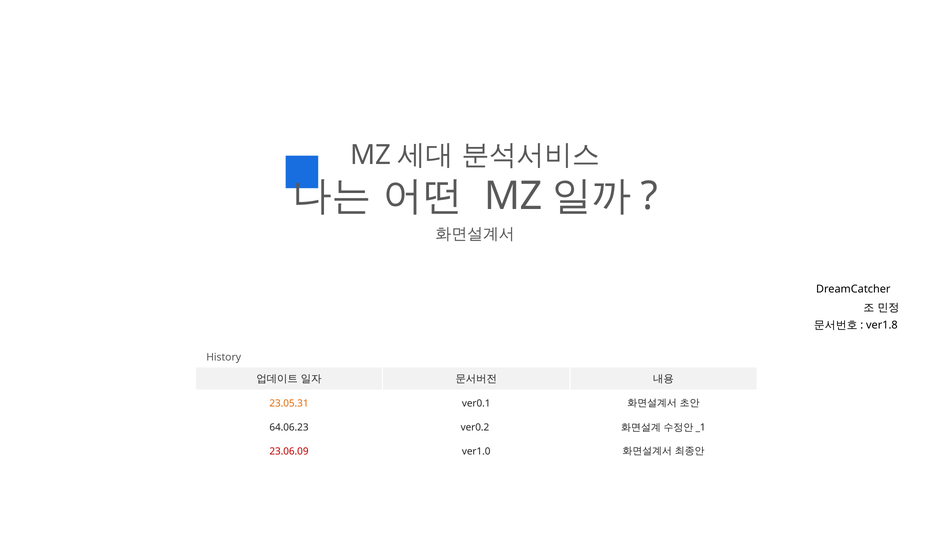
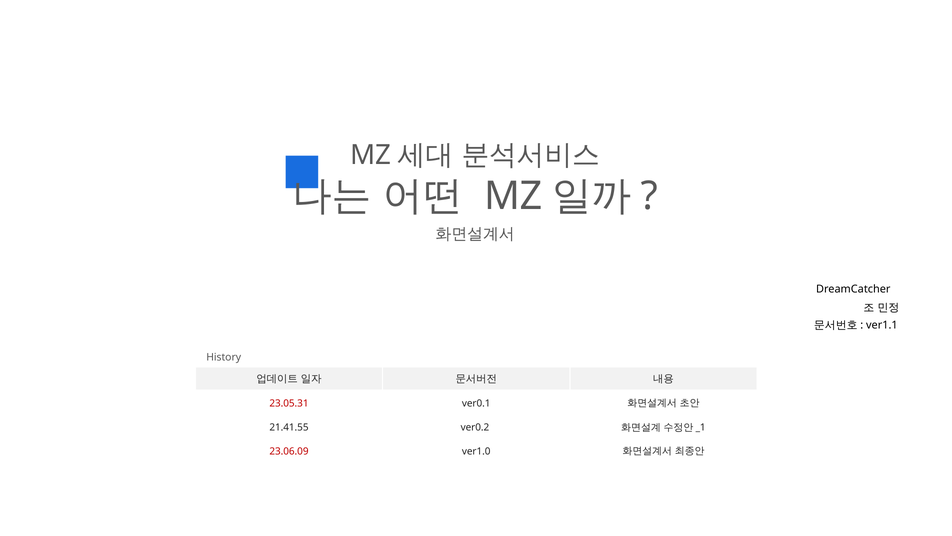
ver1.8: ver1.8 -> ver1.1 (882, 325)
23.05.31 colour: orange -> red (289, 403)
64.06.23: 64.06.23 -> 21.41.55 (289, 427)
